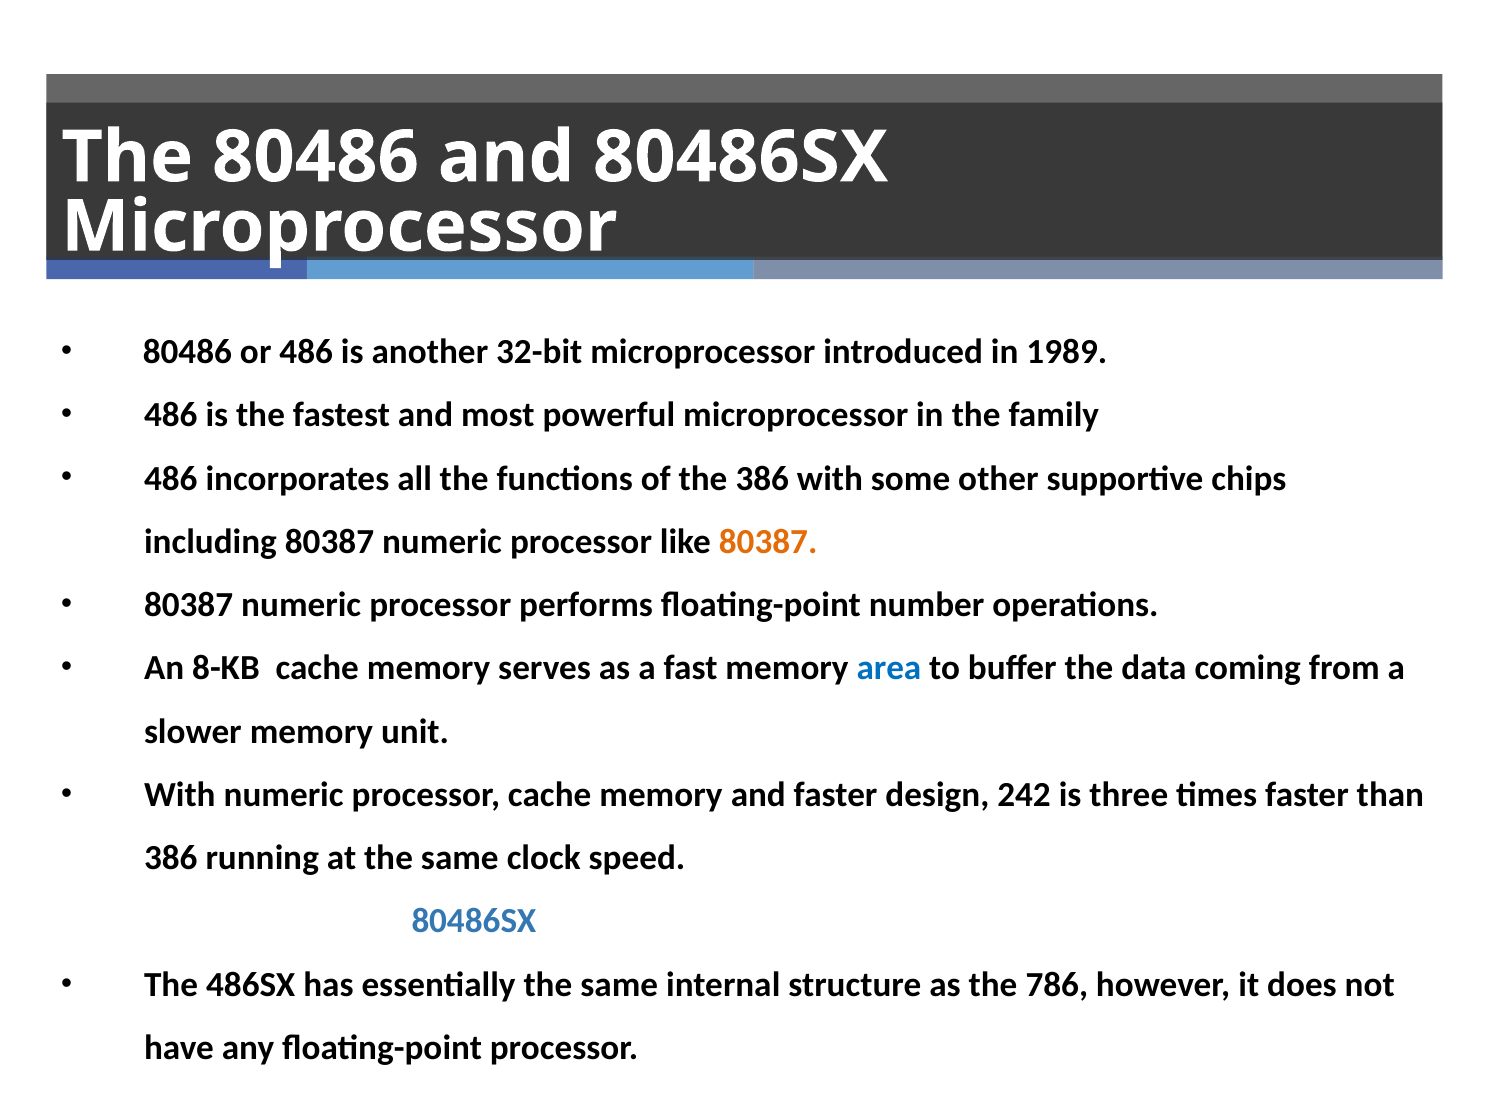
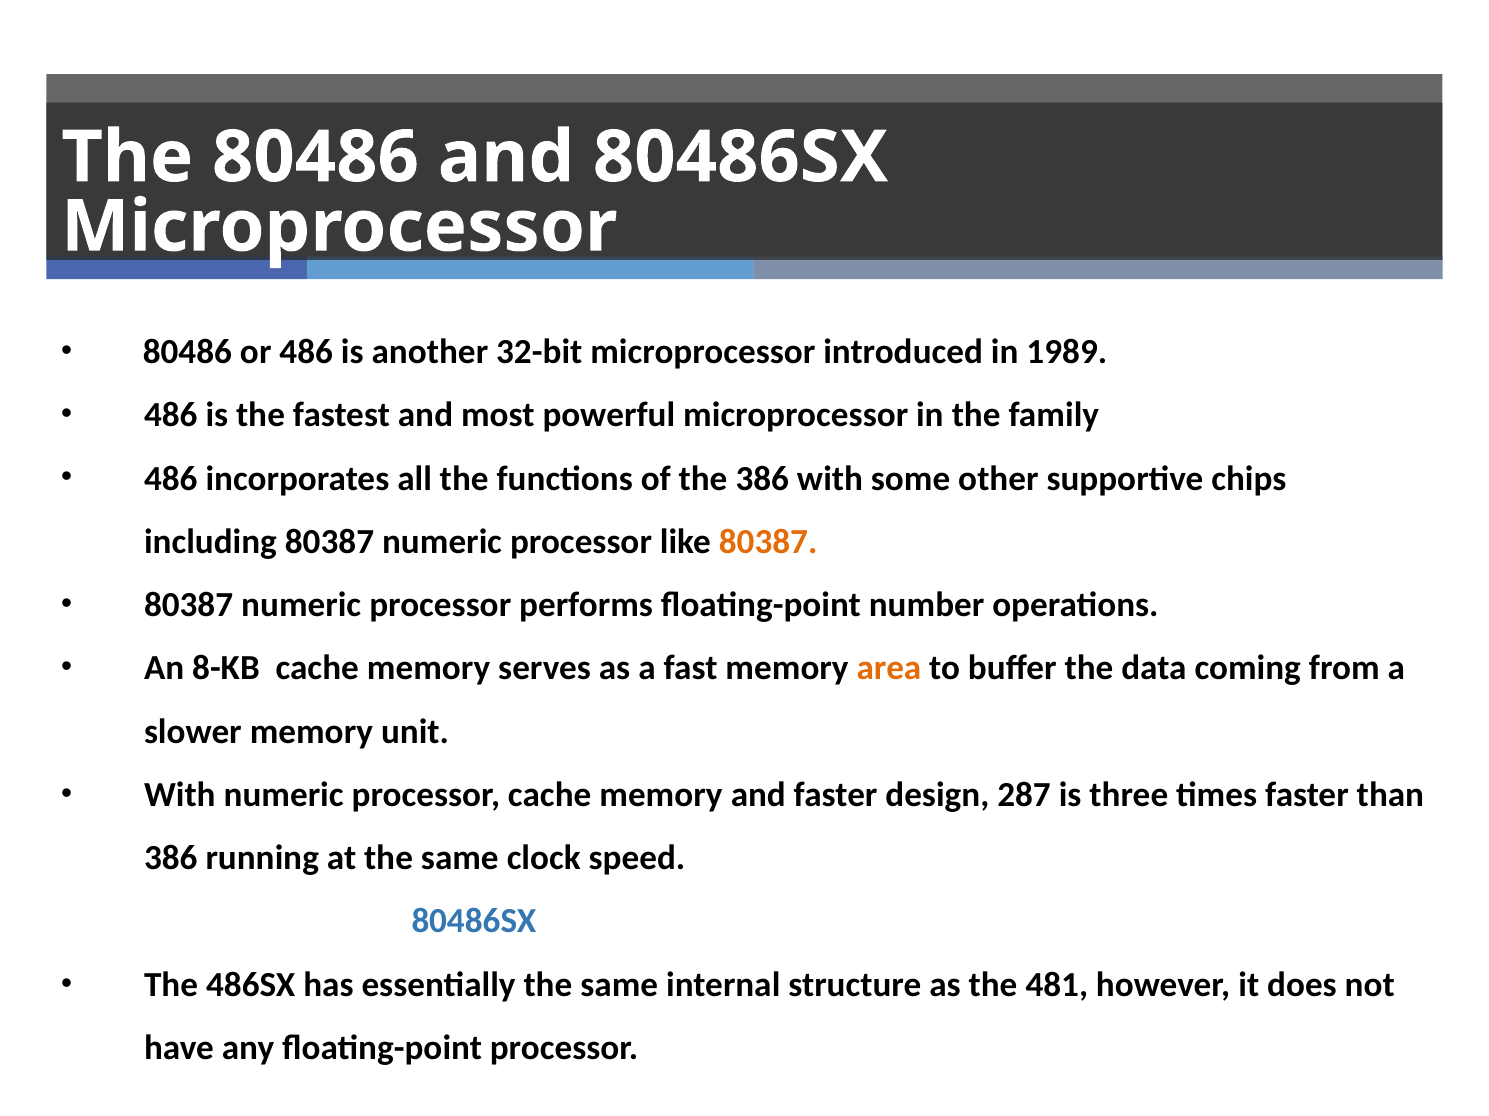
area colour: blue -> orange (889, 669)
242: 242 -> 287 (1024, 795)
786: 786 -> 481 (1057, 985)
